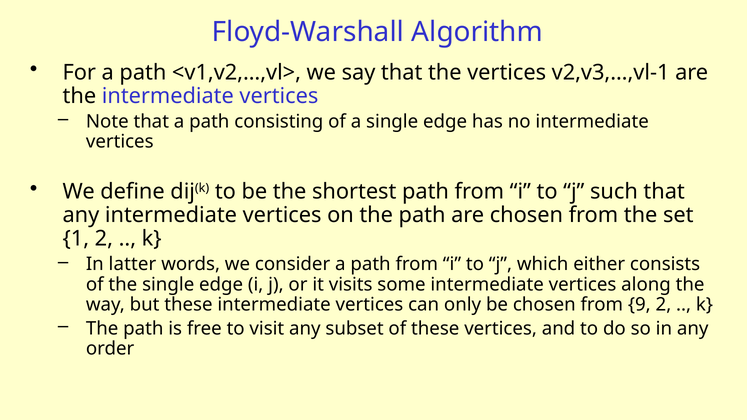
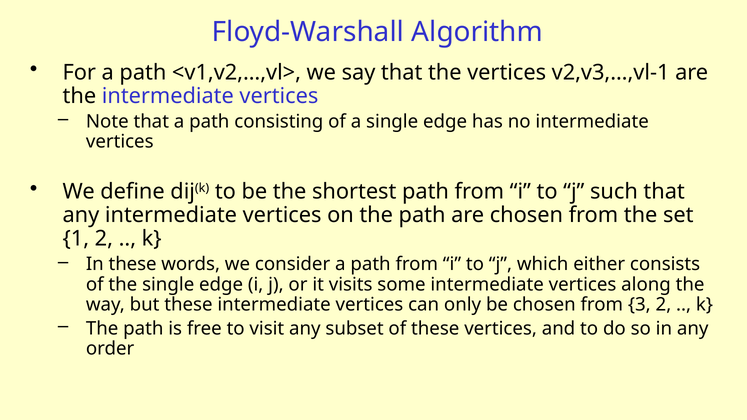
In latter: latter -> these (133, 264)
9: 9 -> 3 (639, 305)
